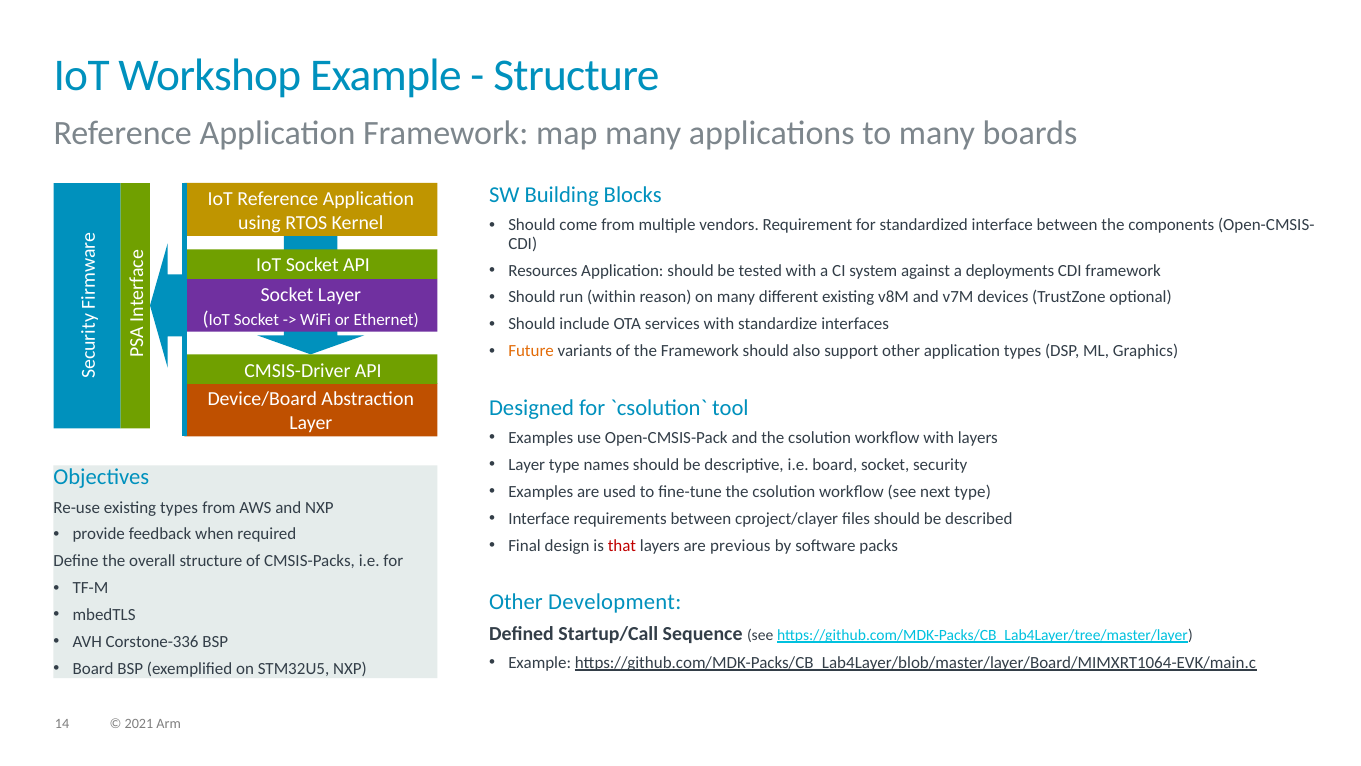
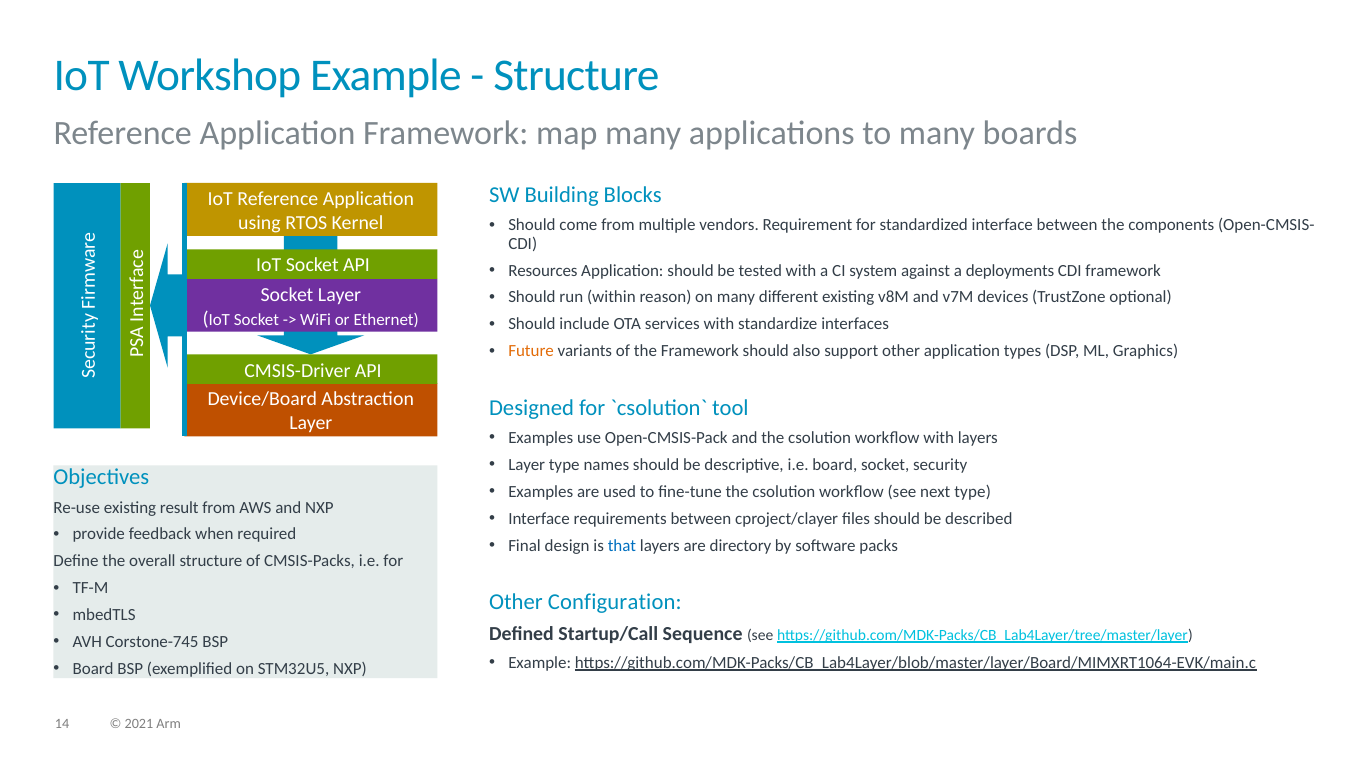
existing types: types -> result (179, 507)
that colour: red -> blue (622, 545)
previous: previous -> directory (740, 545)
Development: Development -> Configuration (615, 602)
Corstone-336: Corstone-336 -> Corstone-745 (152, 642)
